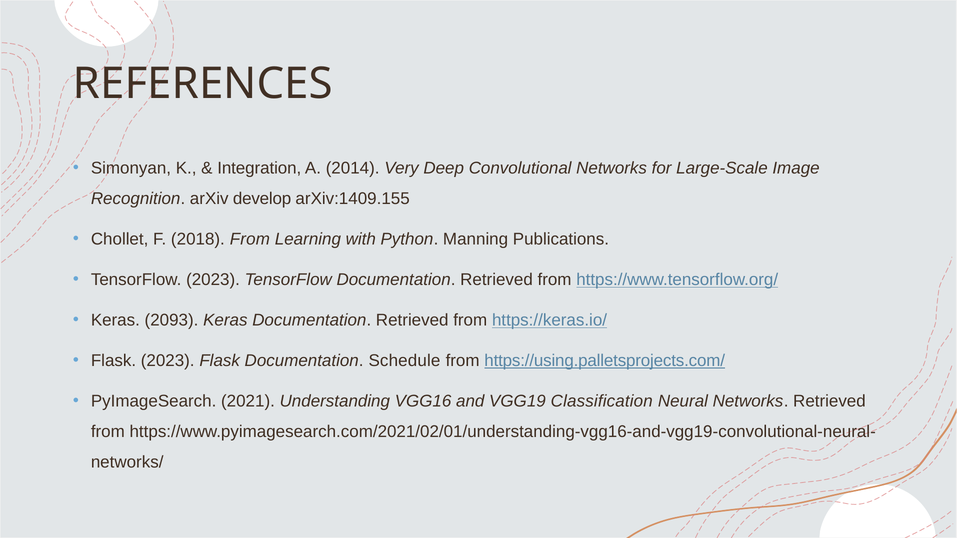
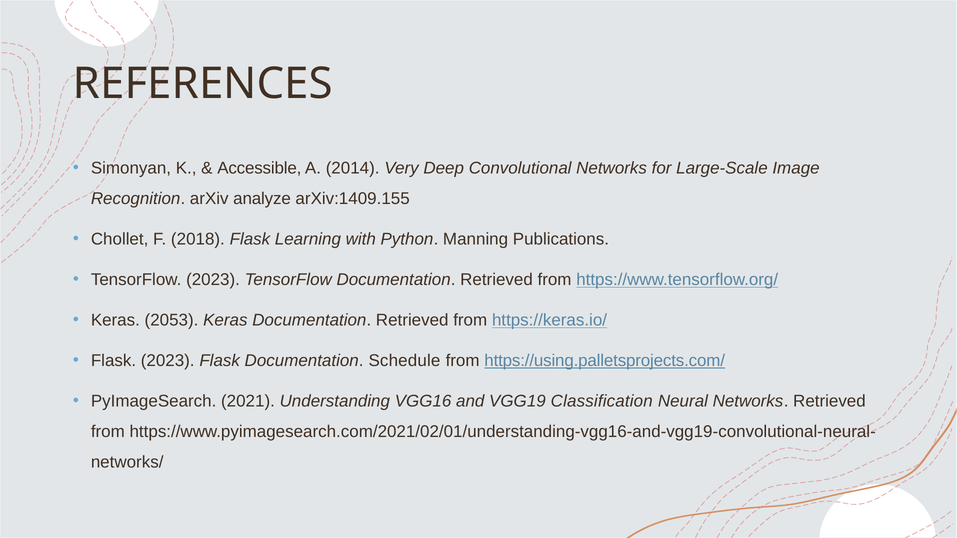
Integration: Integration -> Accessible (259, 168)
develop: develop -> analyze (262, 199)
2018 From: From -> Flask (250, 239)
2093: 2093 -> 2053 (171, 320)
